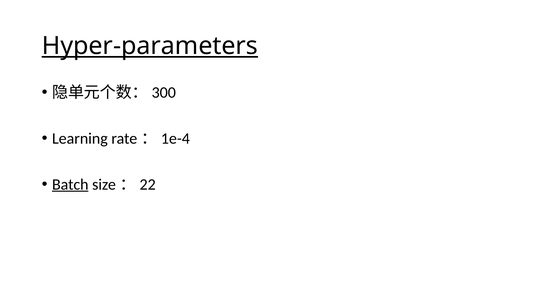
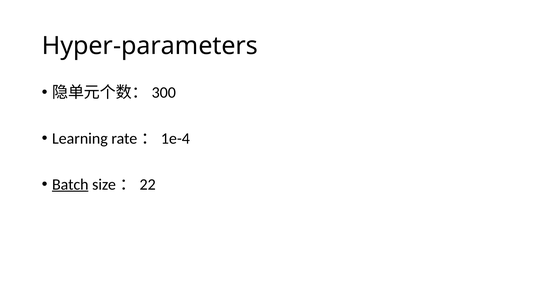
Hyper-parameters underline: present -> none (150, 46)
